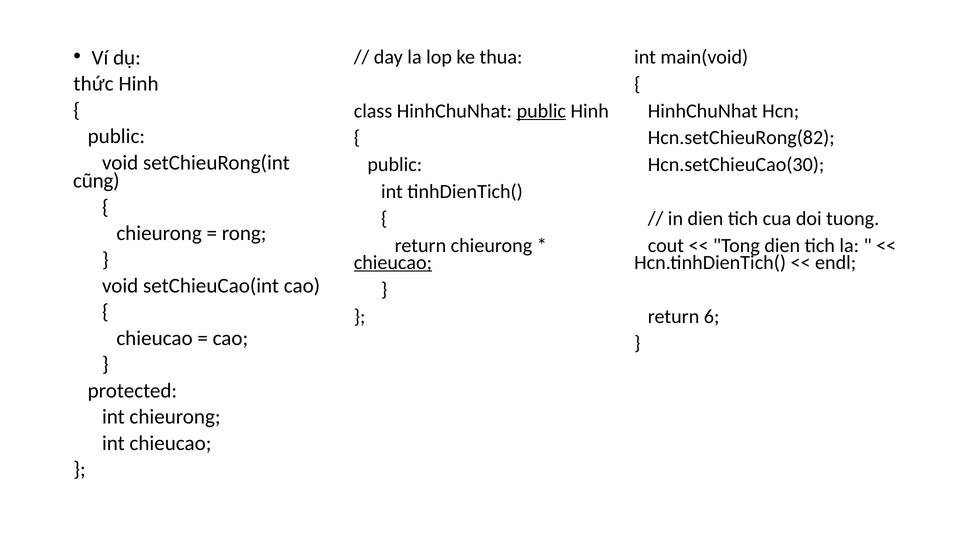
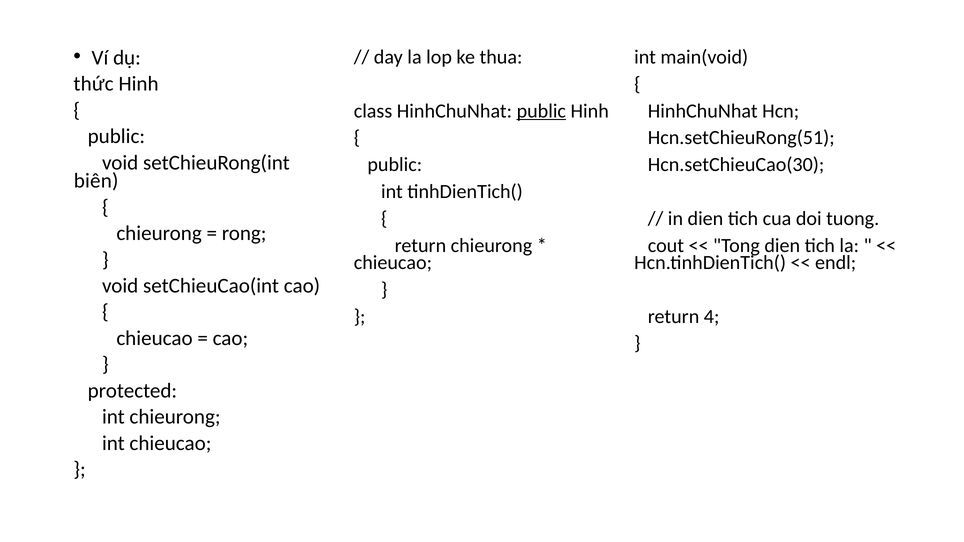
Hcn.setChieuRong(82: Hcn.setChieuRong(82 -> Hcn.setChieuRong(51 (741, 138)
cũng: cũng -> biên (96, 181)
chieucao underline: present -> none (393, 263)
6: 6 -> 4 (712, 317)
